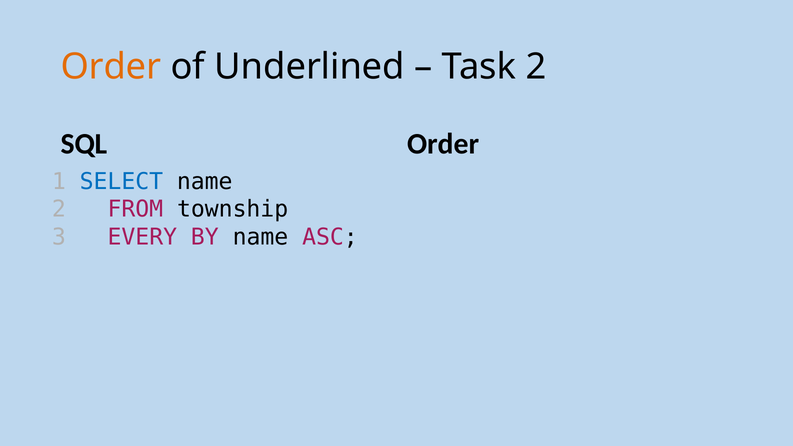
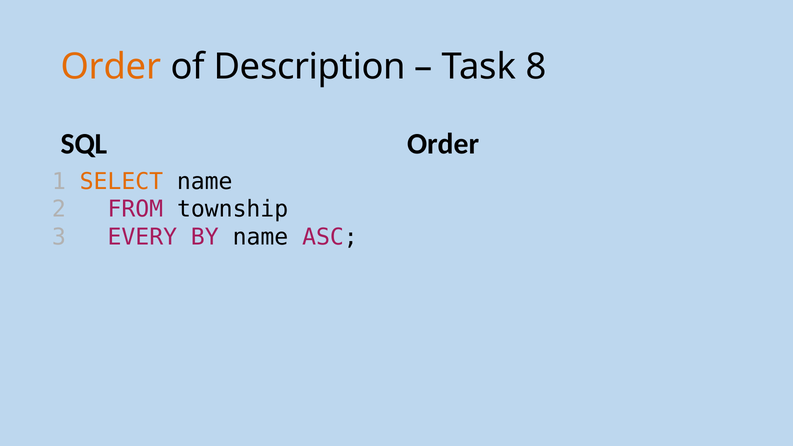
Underlined: Underlined -> Description (310, 67)
Task 2: 2 -> 8 (536, 67)
SELECT colour: blue -> orange (121, 181)
